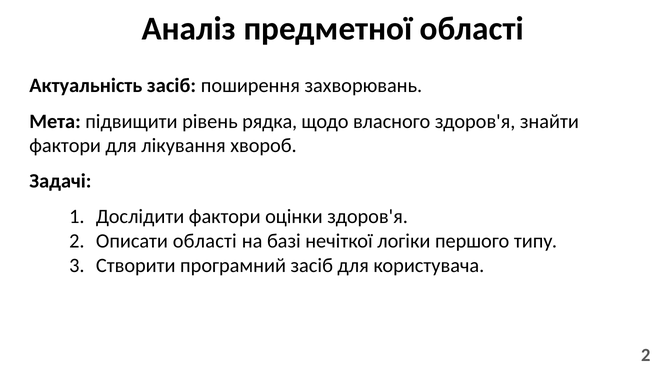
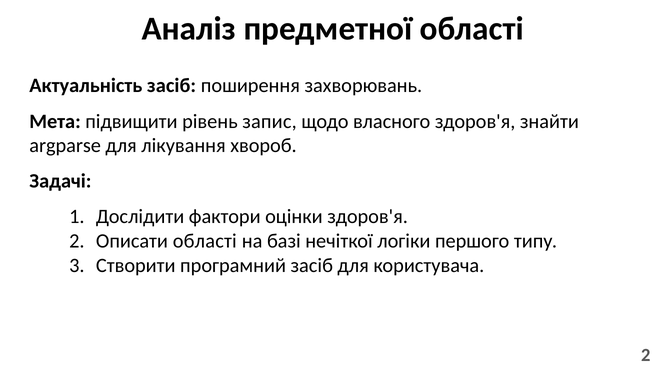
рядка: рядка -> запис (270, 121)
фактори: фактори -> argparse (65, 146)
